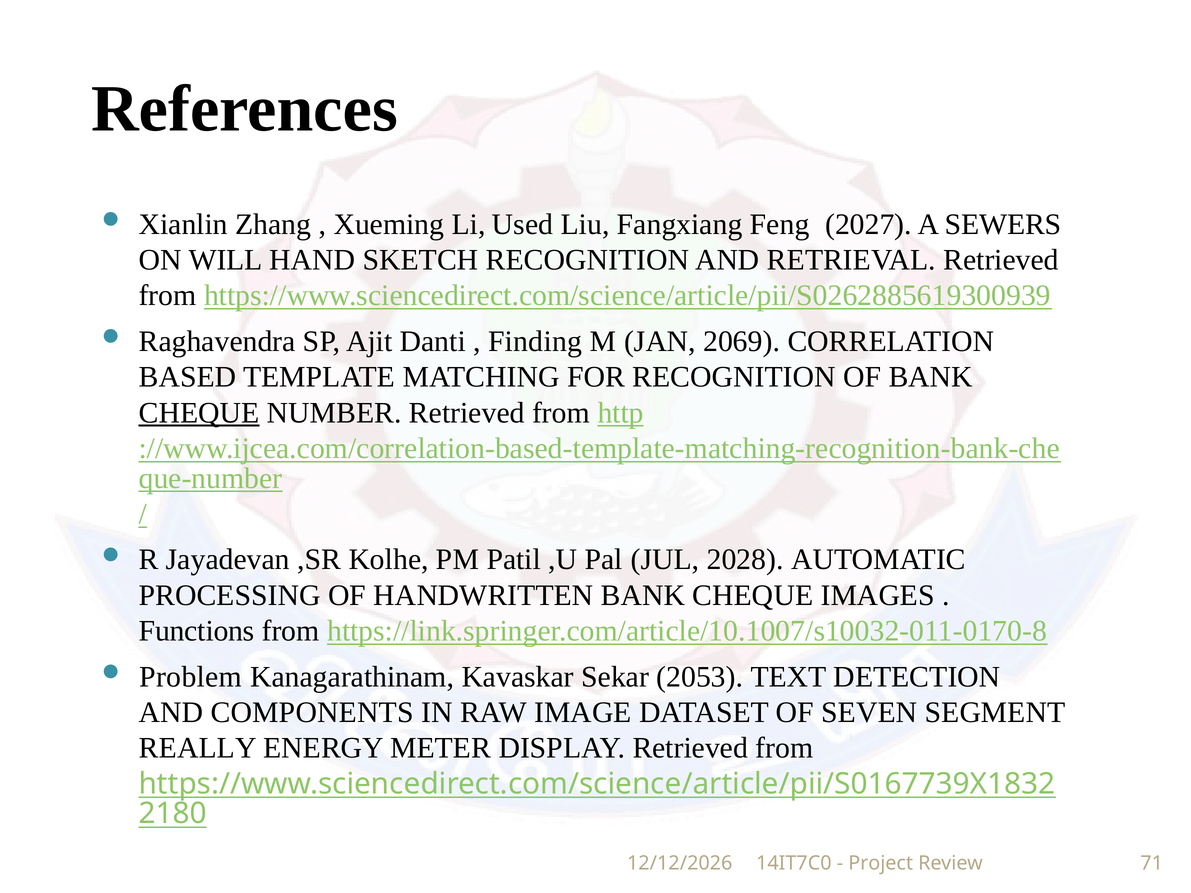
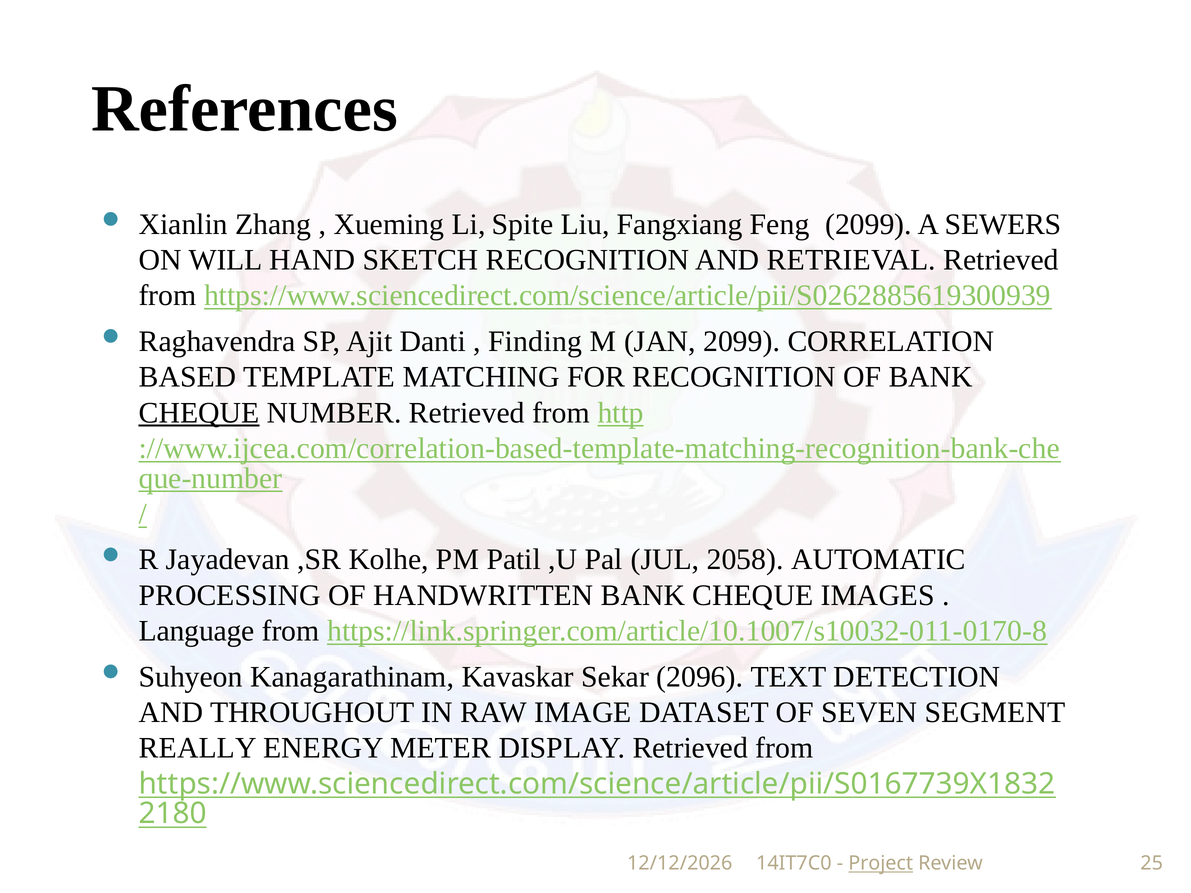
Used: Used -> Spite (523, 224)
Feng 2027: 2027 -> 2099 (868, 224)
JAN 2069: 2069 -> 2099 (742, 341)
2028: 2028 -> 2058 (745, 560)
Functions: Functions -> Language (197, 631)
Problem: Problem -> Suhyeon (191, 677)
2053: 2053 -> 2096 (700, 677)
COMPONENTS: COMPONENTS -> THROUGHOUT (312, 713)
Project underline: none -> present (881, 864)
71: 71 -> 25 (1152, 864)
